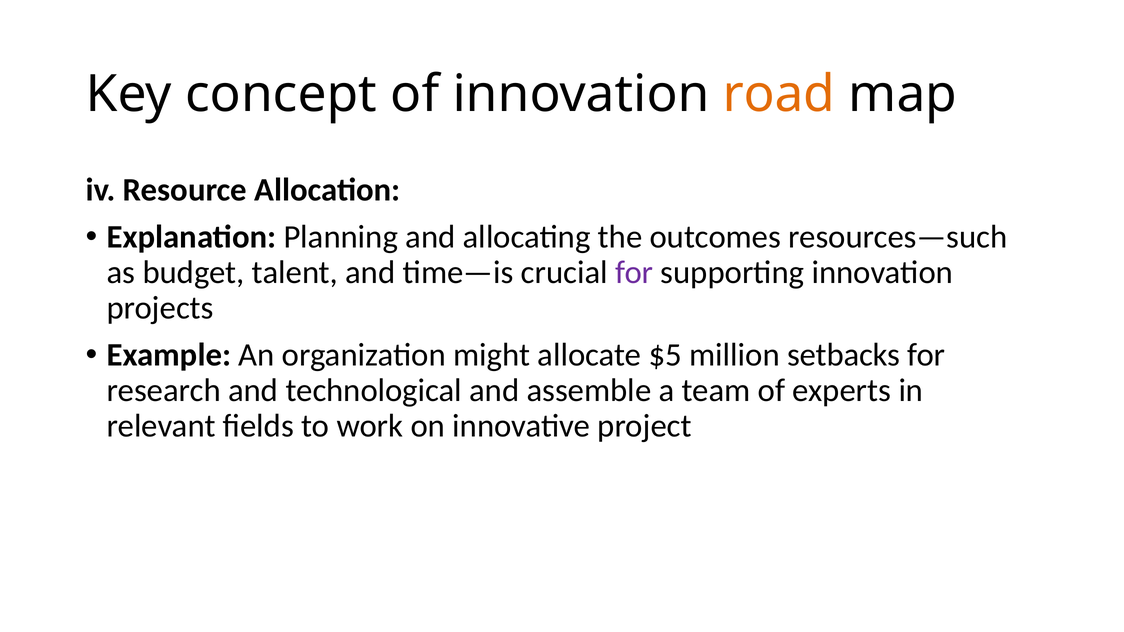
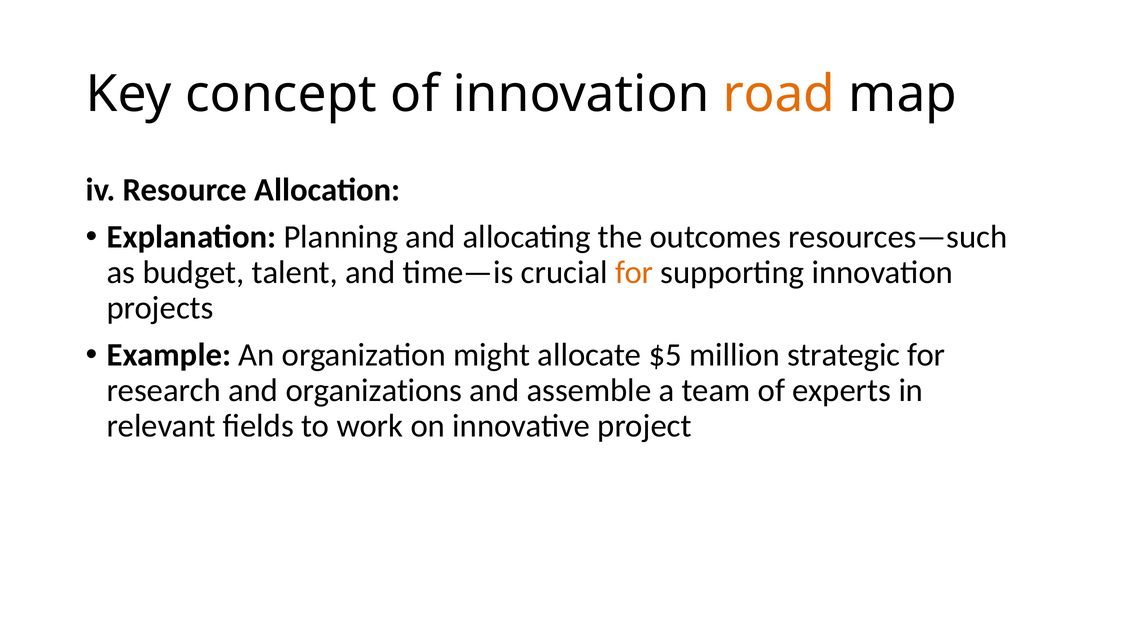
for colour: purple -> orange (634, 273)
setbacks: setbacks -> strategic (844, 355)
technological: technological -> organizations (374, 391)
